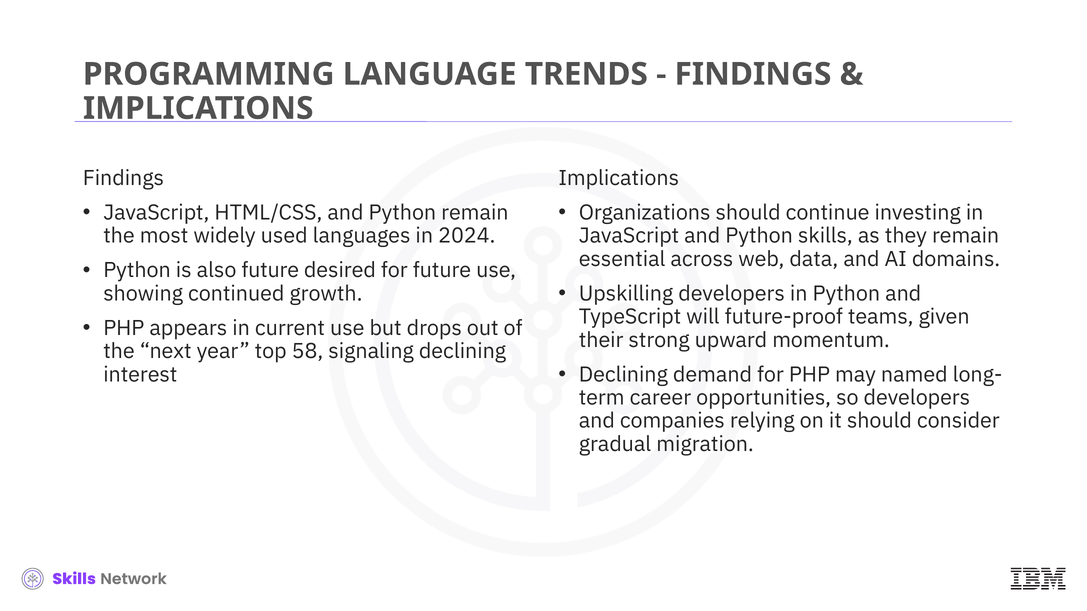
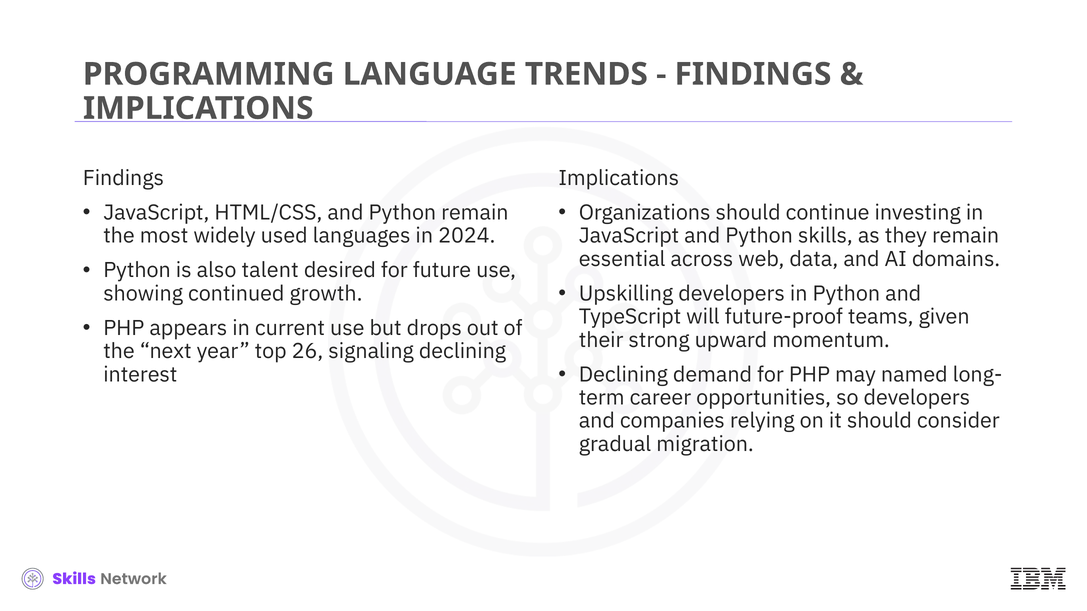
also future: future -> talent (270, 271)
58: 58 -> 26 (308, 352)
